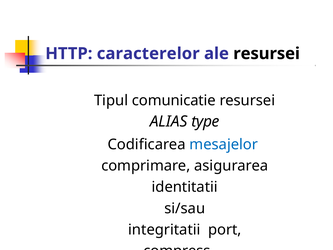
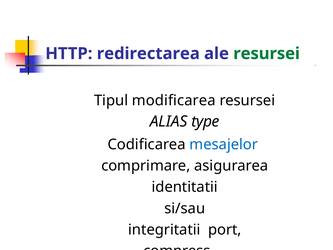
caracterelor: caracterelor -> redirectarea (148, 54)
resursei colour: black -> green (267, 54)
comunicatie: comunicatie -> modificarea (174, 100)
